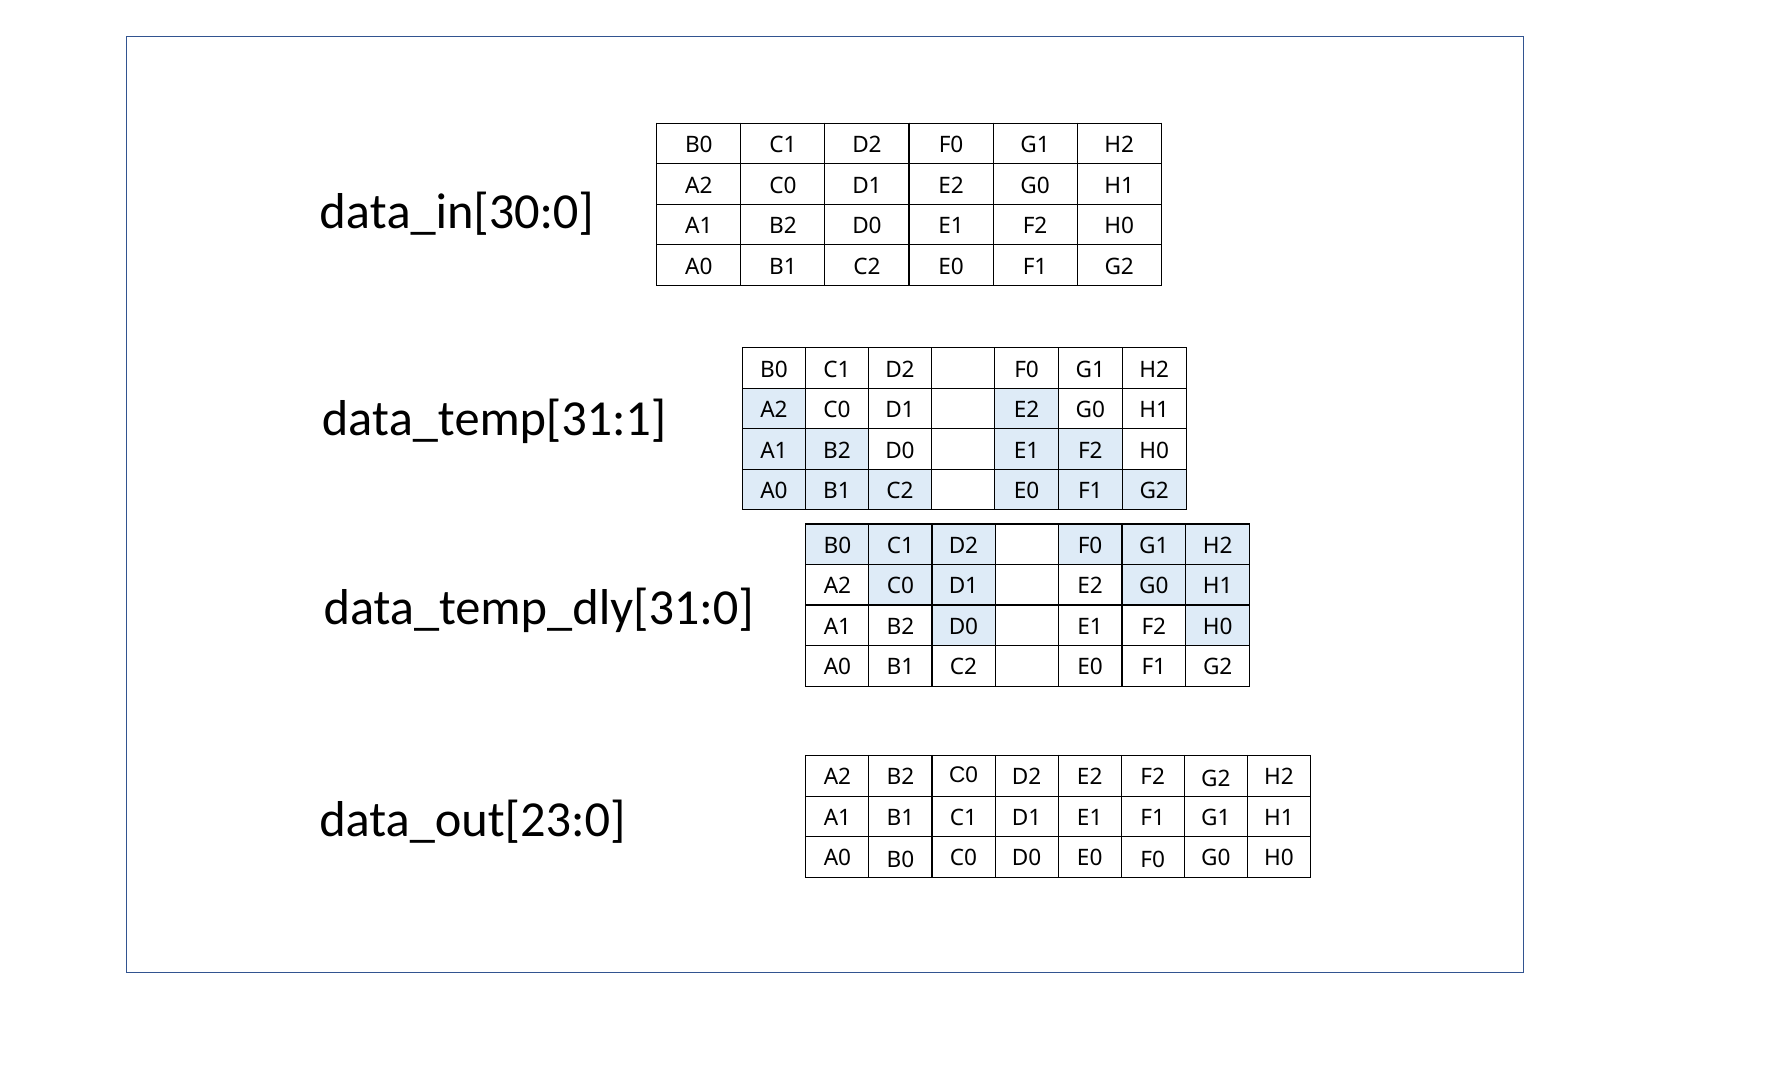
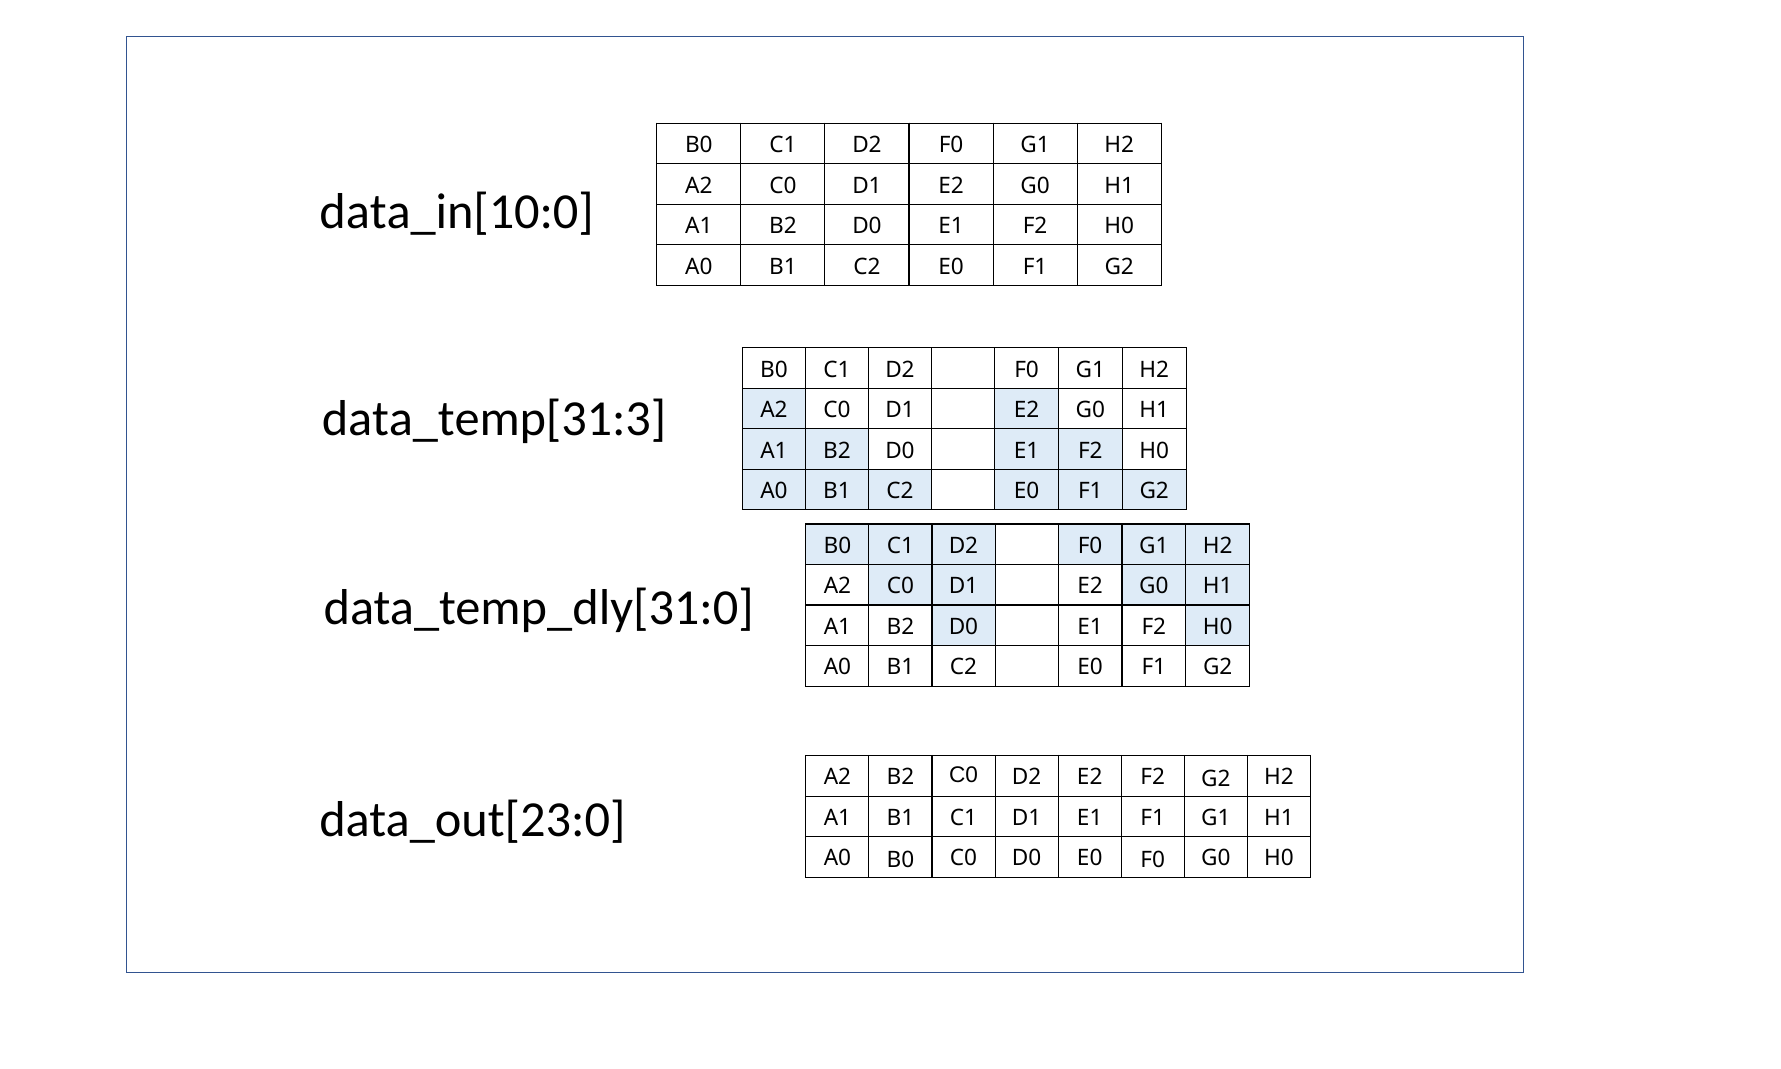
data_in[30:0: data_in[30:0 -> data_in[10:0 (457, 212)
data_temp[31:1: data_temp[31:1 -> data_temp[31:3 (494, 419)
